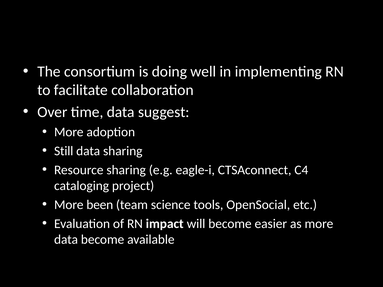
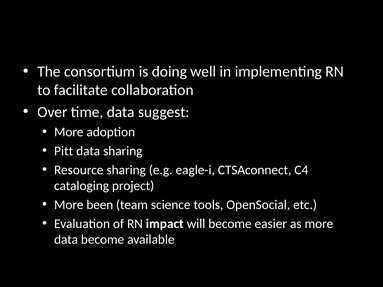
Still: Still -> Pitt (64, 151)
